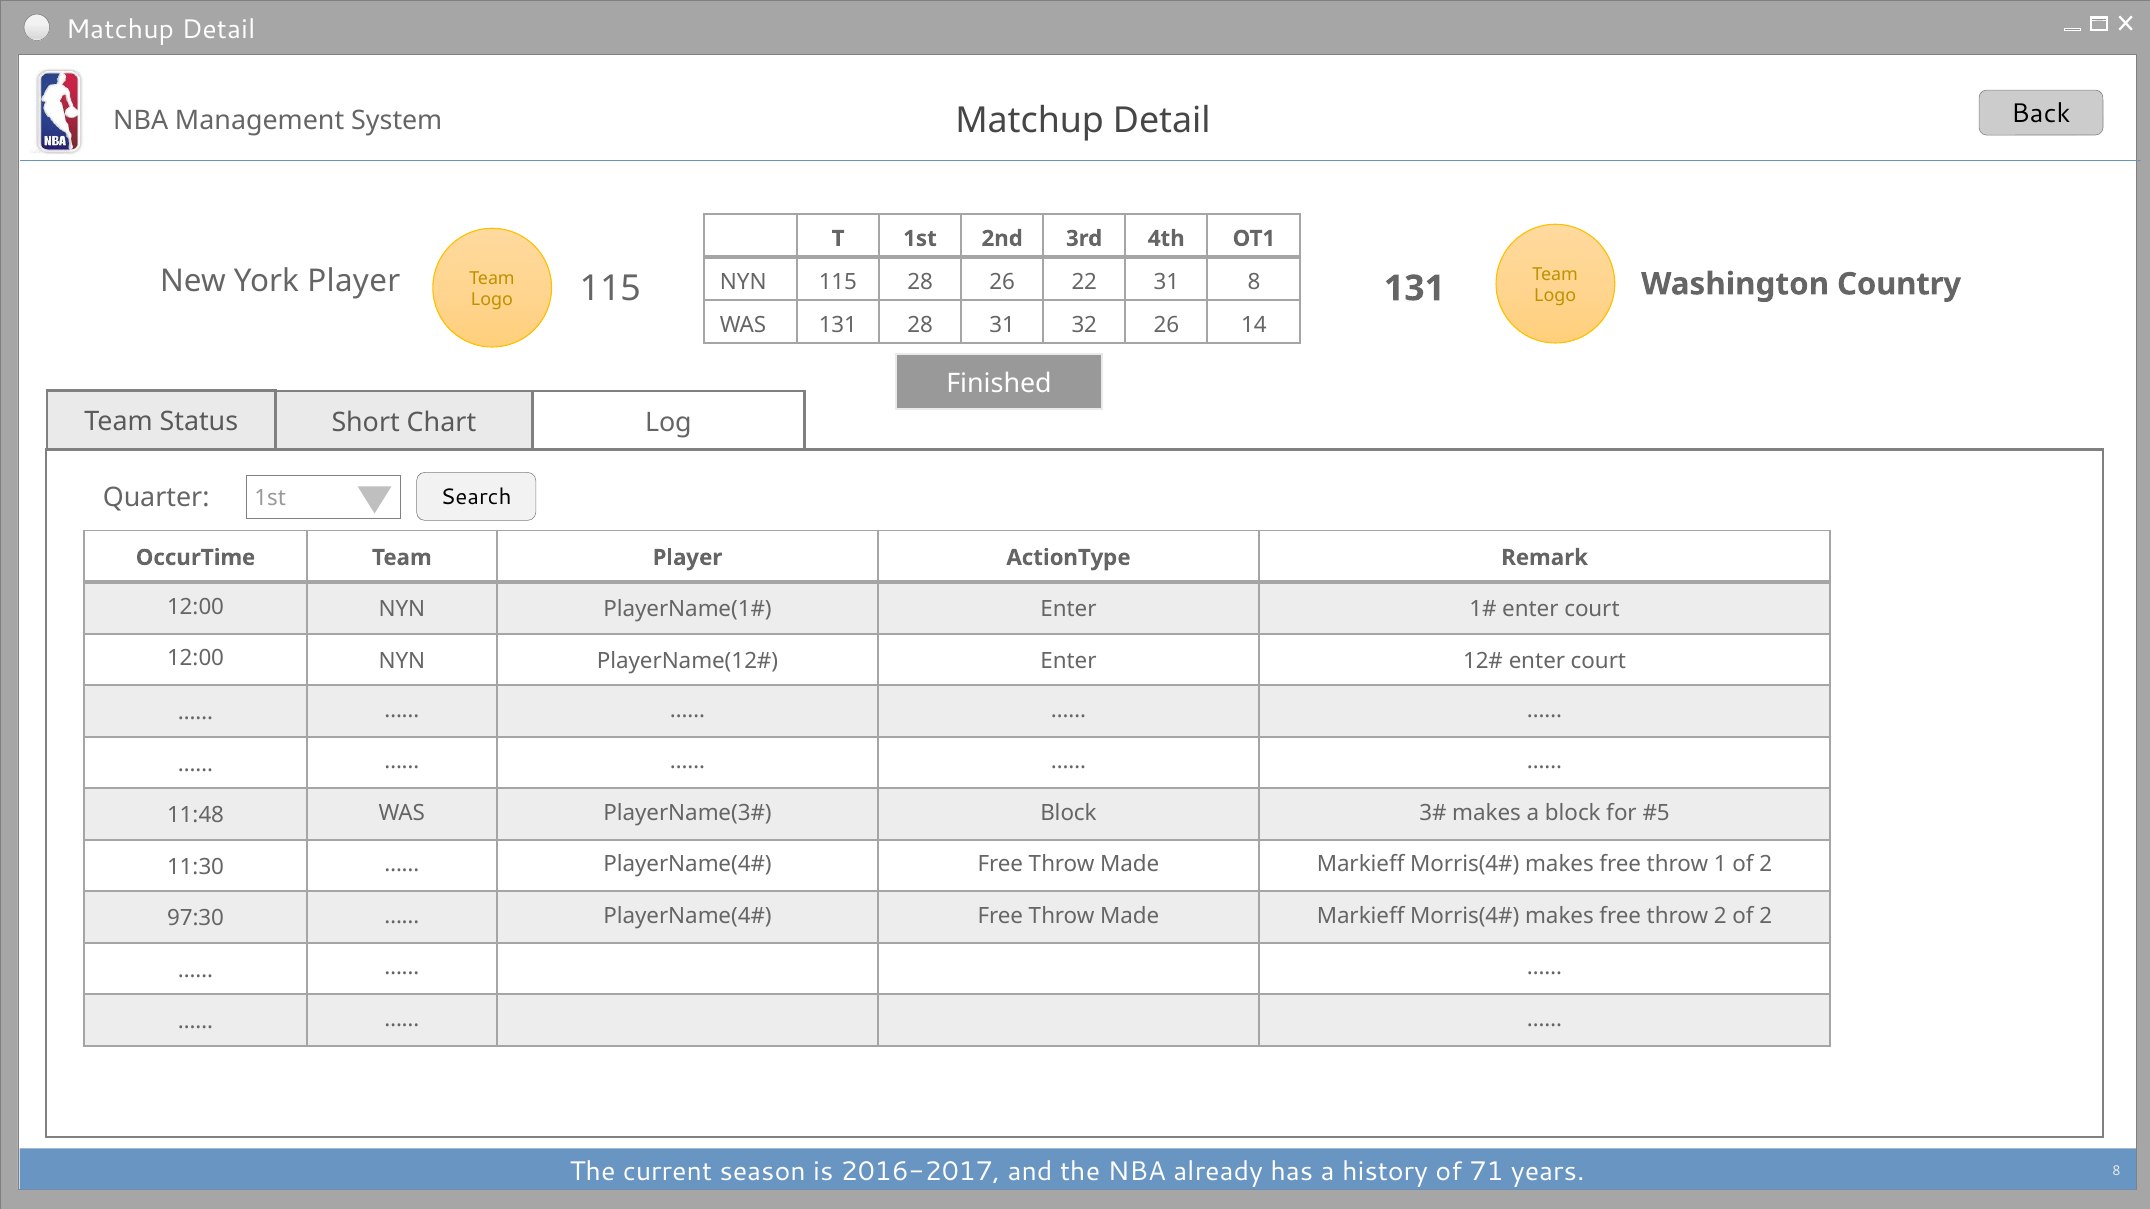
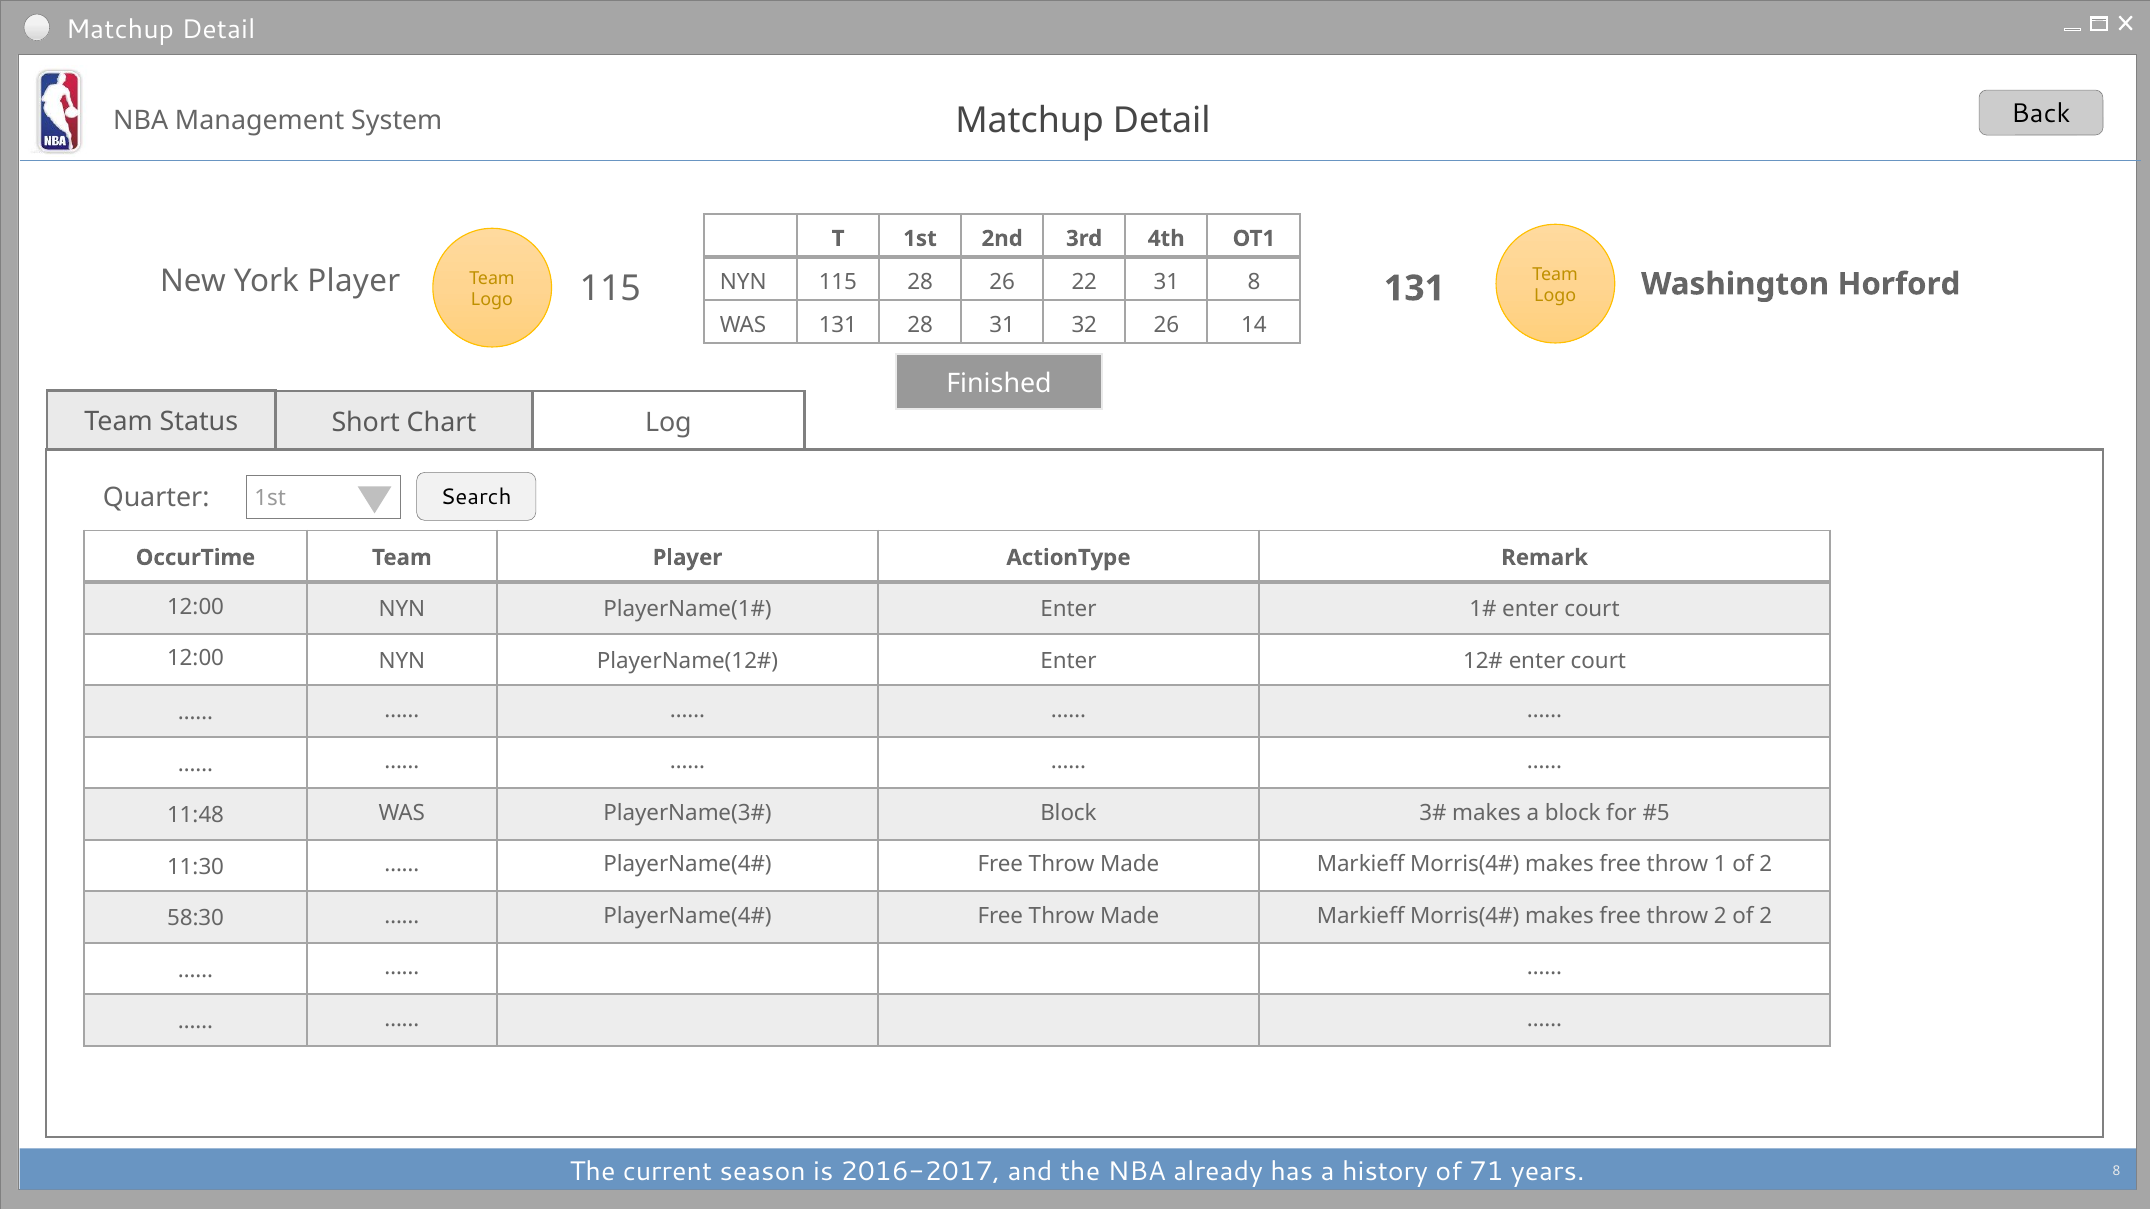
Country: Country -> Horford (1899, 284)
97:30: 97:30 -> 58:30 (196, 919)
